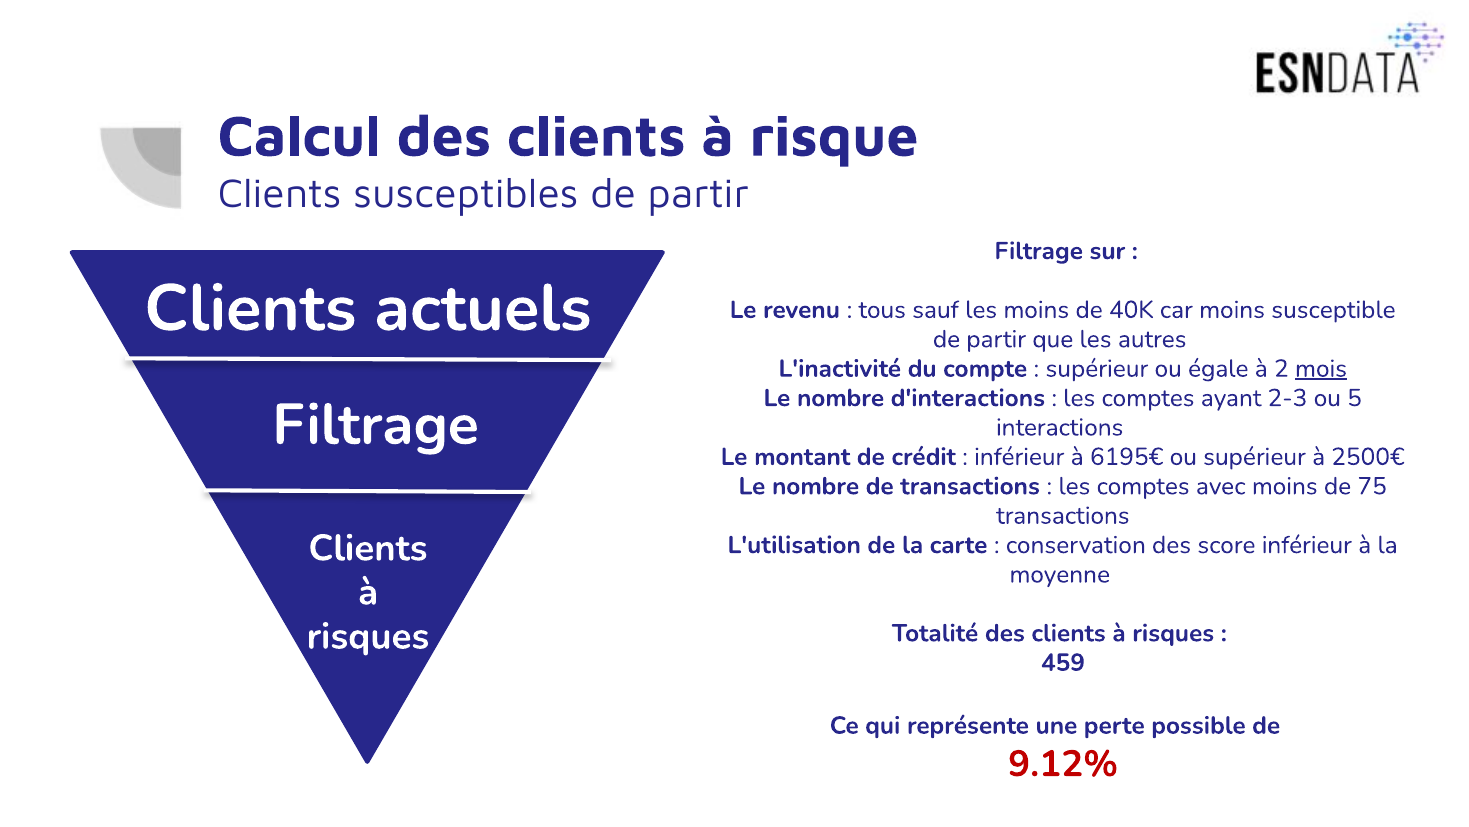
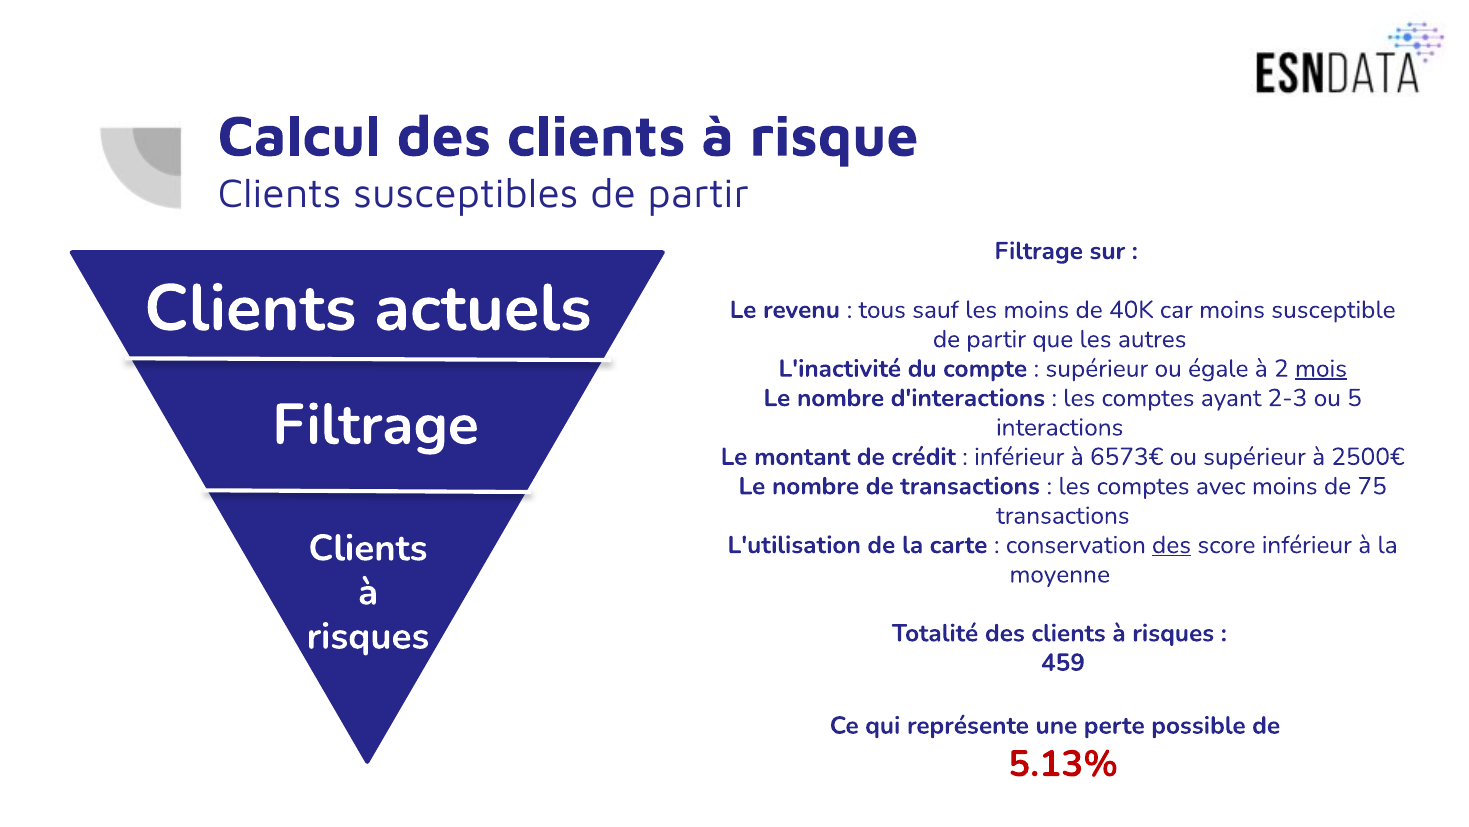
6195€: 6195€ -> 6573€ (1127, 456)
des underline: none -> present (1172, 545)
9.12%: 9.12% -> 5.13% (1063, 763)
